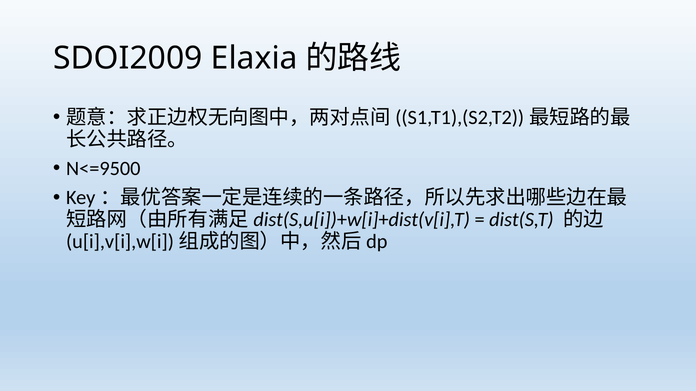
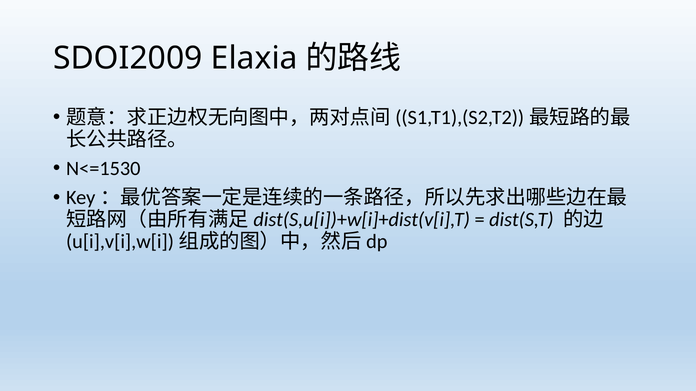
N<=9500: N<=9500 -> N<=1530 (103, 169)
